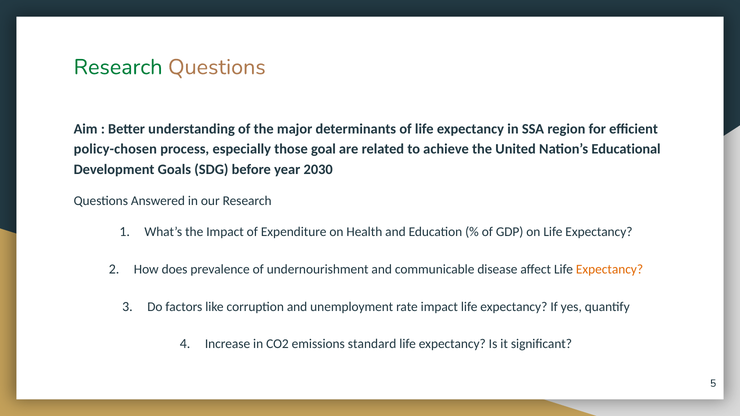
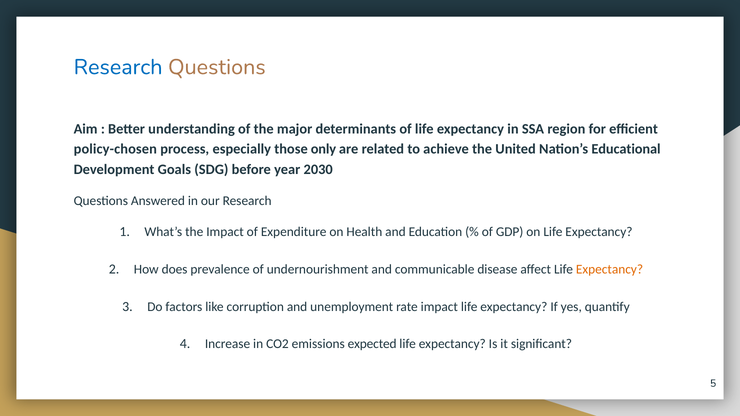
Research colour: green -> blue (118, 67)
goal: goal -> only (323, 149)
standard: standard -> expected (372, 344)
